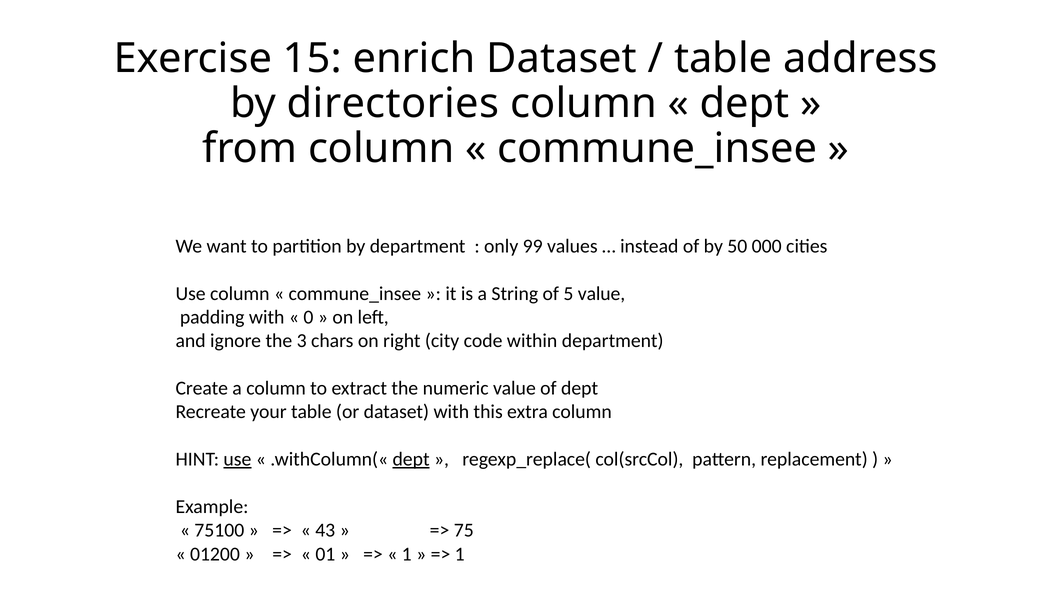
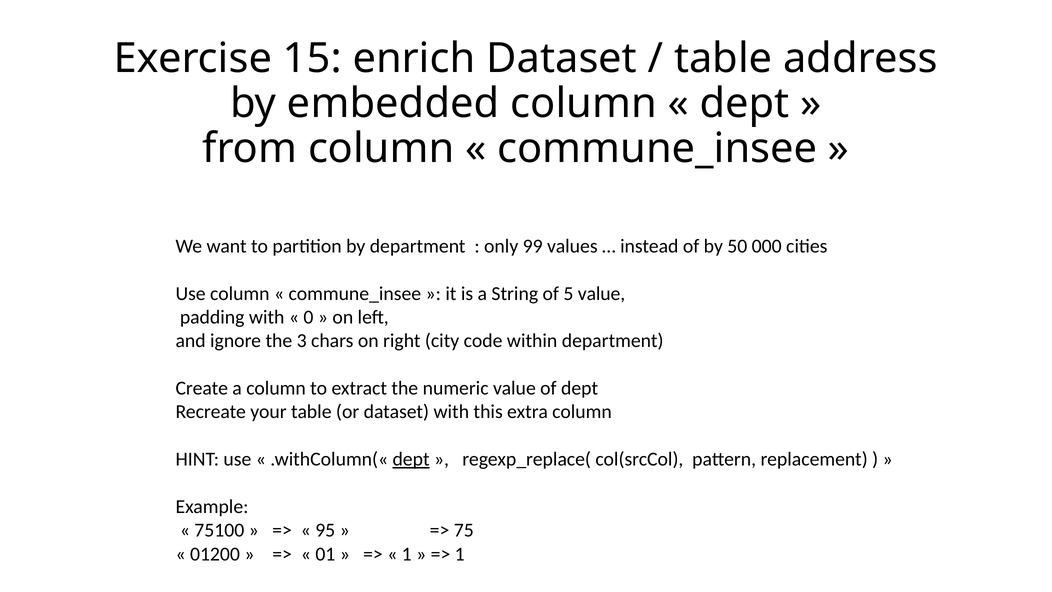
directories: directories -> embedded (393, 103)
use underline: present -> none (237, 459)
43: 43 -> 95 (325, 530)
